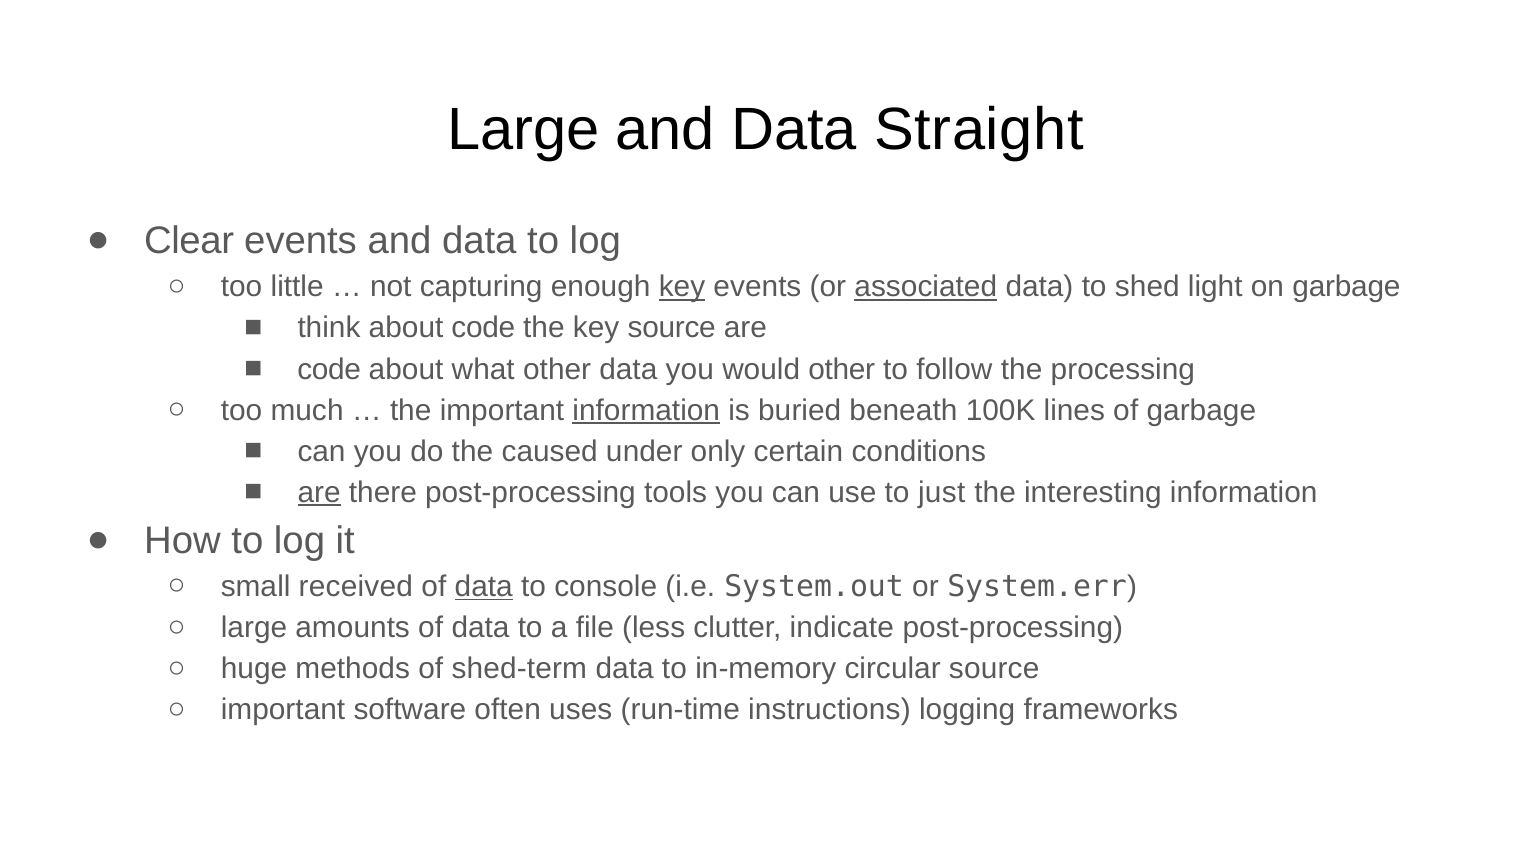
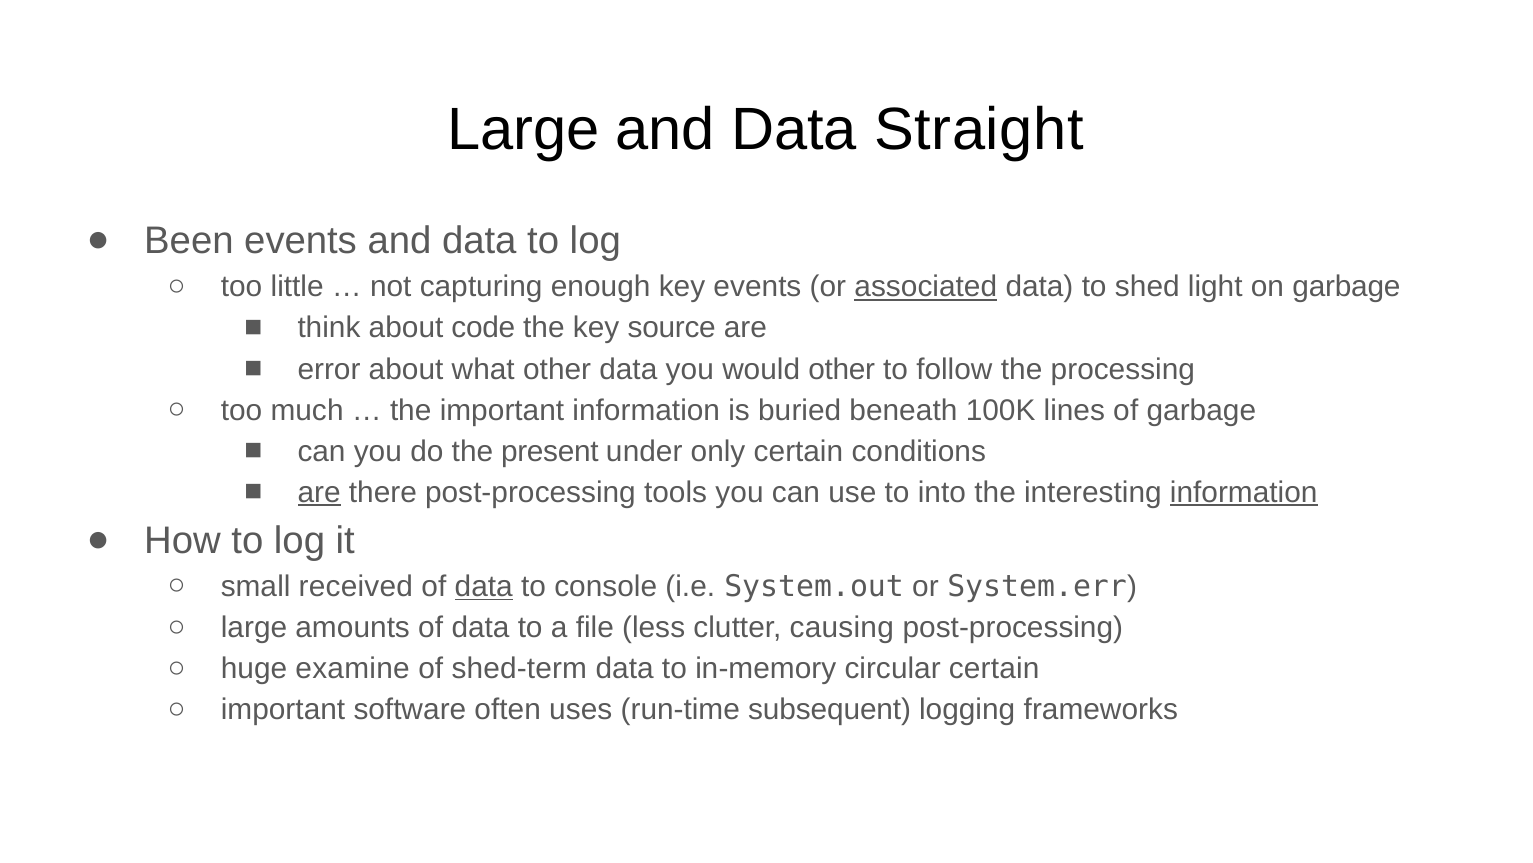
Clear: Clear -> Been (189, 241)
key underline: present -> none (682, 287)
code: code -> error (329, 369)
information underline: present -> none (646, 410)
caused: caused -> present (550, 451)
just: just -> into (942, 492)
information underline: none -> present (1244, 492)
indicate: indicate -> causing (842, 627)
methods: methods -> examine (353, 668)
circular source: source -> certain (994, 668)
instructions: instructions -> subsequent (830, 709)
